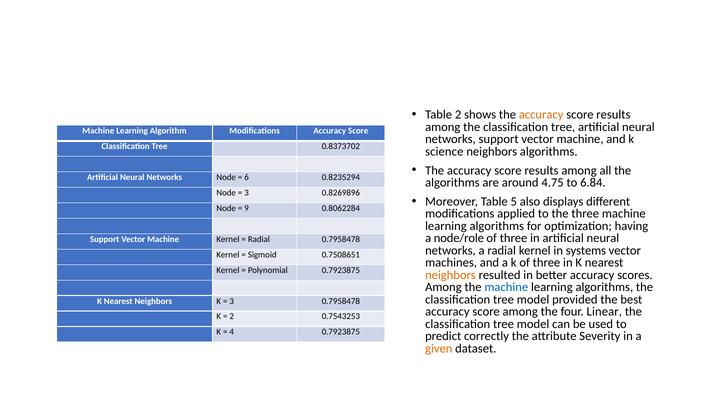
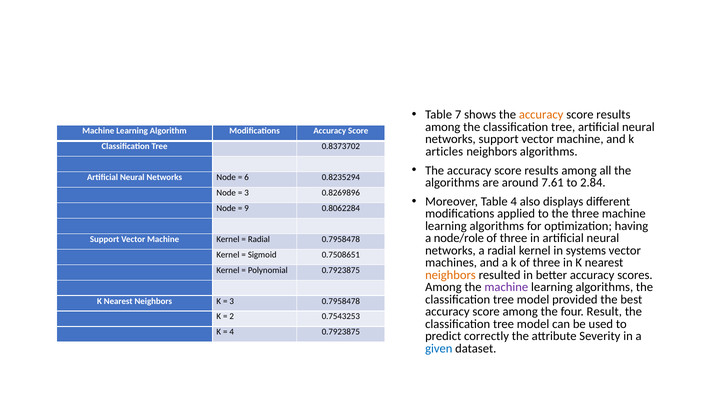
Table 2: 2 -> 7 (458, 115)
science: science -> articles (444, 151)
4.75: 4.75 -> 7.61 (553, 182)
6.84: 6.84 -> 2.84 (593, 182)
Table 5: 5 -> 4 (514, 201)
machine colour: blue -> purple (506, 287)
Linear: Linear -> Result (604, 311)
given colour: orange -> blue (439, 348)
